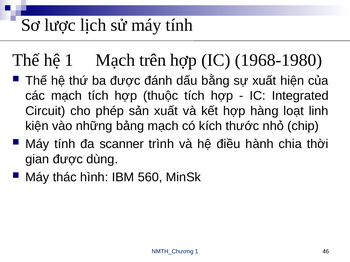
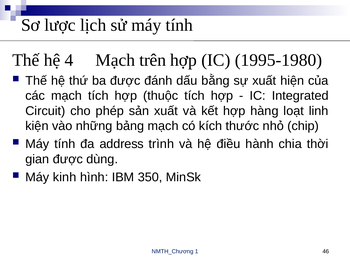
hệ 1: 1 -> 4 (69, 60)
1968-1980: 1968-1980 -> 1995-1980 (279, 60)
scanner: scanner -> address (122, 144)
thác: thác -> kinh (65, 178)
560: 560 -> 350 (150, 178)
